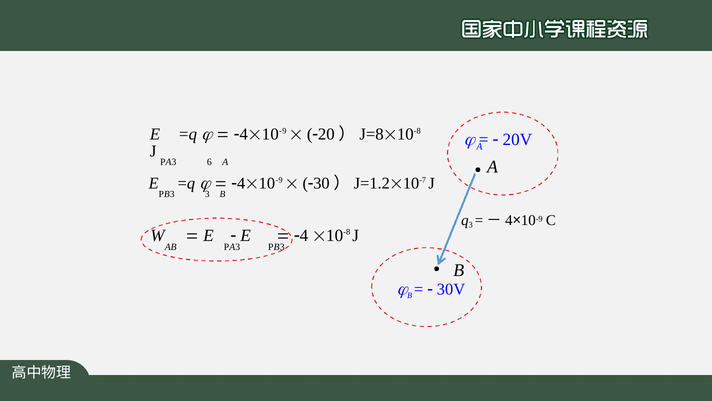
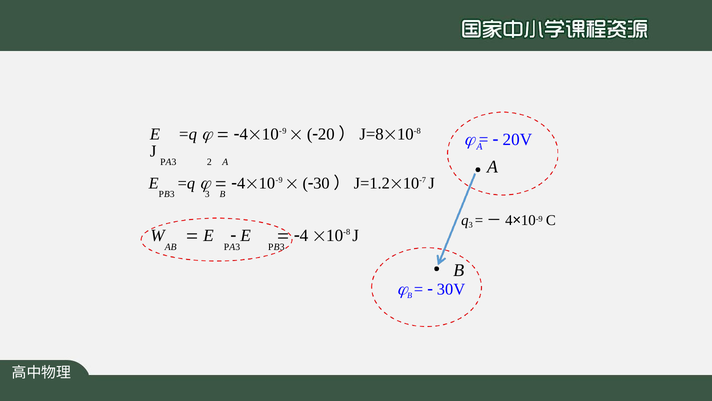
6: 6 -> 2 (209, 162)
